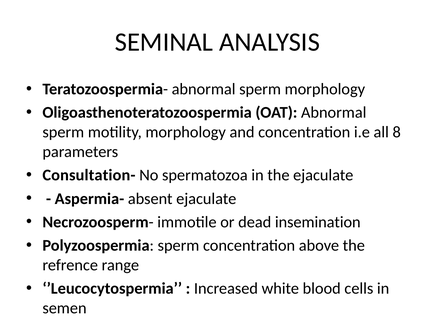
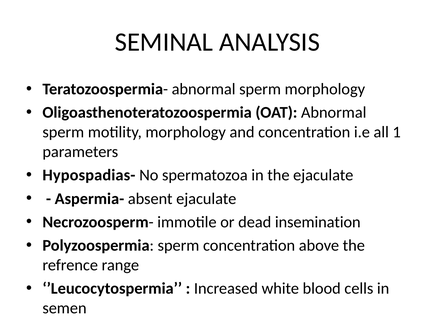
8: 8 -> 1 (397, 132)
Consultation-: Consultation- -> Hypospadias- (89, 175)
